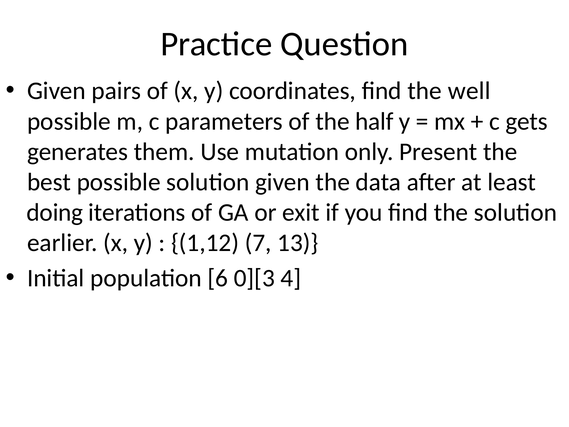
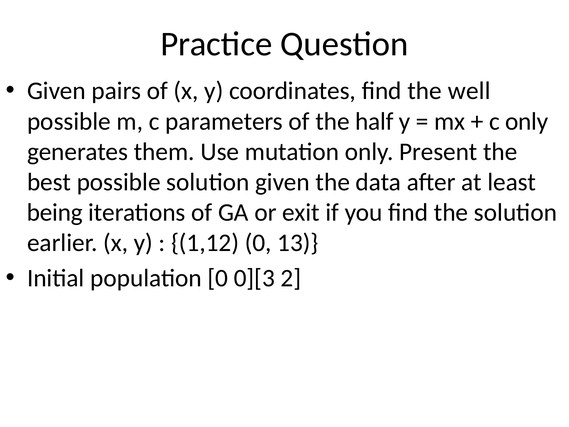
c gets: gets -> only (527, 121)
doing: doing -> being (55, 212)
1,12 7: 7 -> 0 (258, 243)
population 6: 6 -> 0 (218, 278)
4: 4 -> 2 (291, 278)
